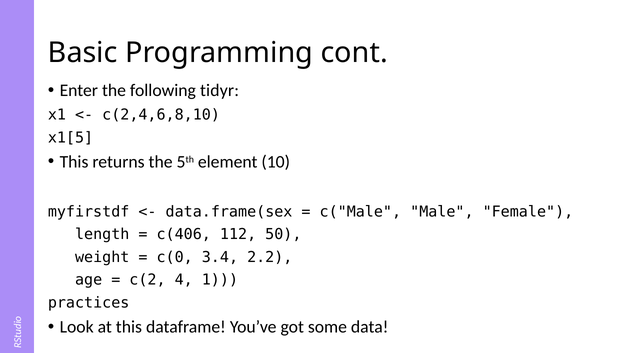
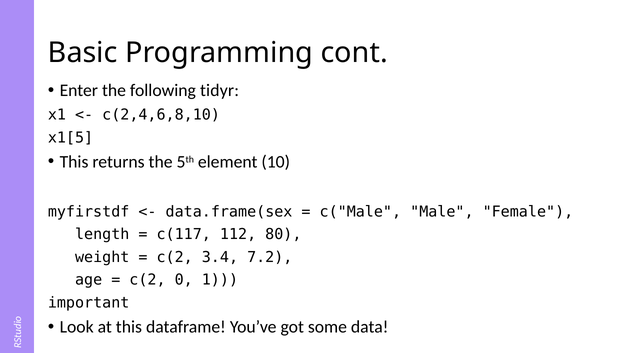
c(406: c(406 -> c(117 (184, 235)
50: 50 -> 80 (283, 235)
c(0: c(0 -> c(2 (175, 257)
2.2: 2.2 -> 7.2 (270, 257)
4: 4 -> 0 (184, 280)
practices: practices -> important (89, 303)
